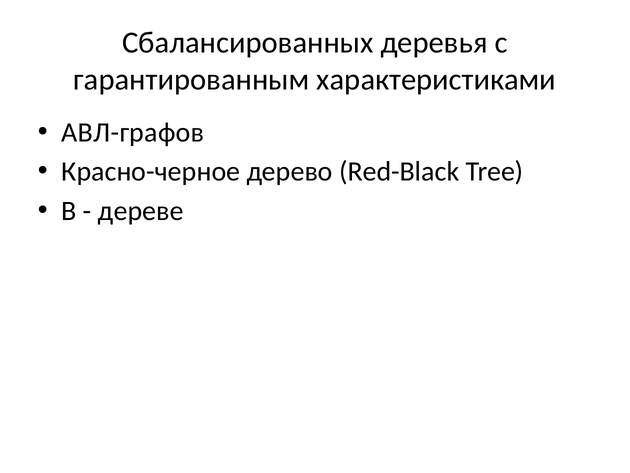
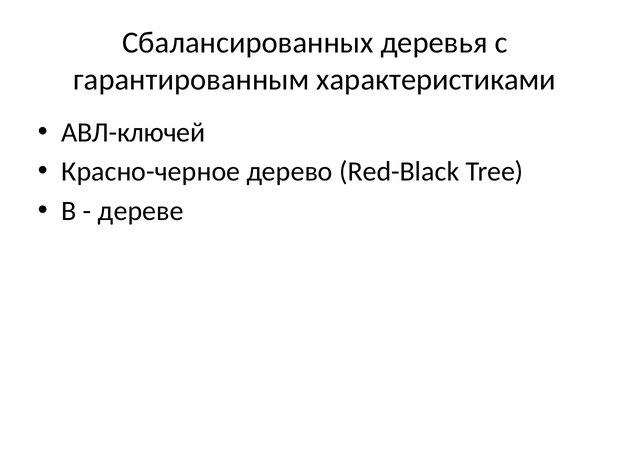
АВЛ-графов: АВЛ-графов -> АВЛ-ключей (133, 132)
